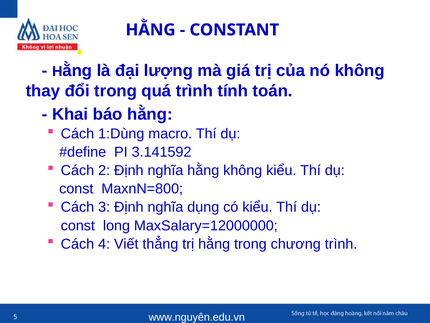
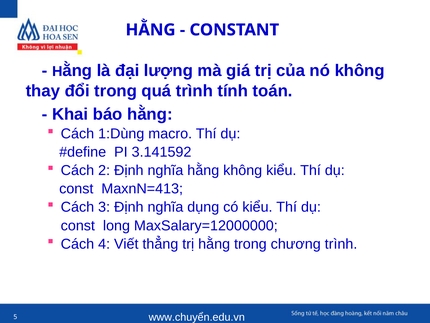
MaxnN=800: MaxnN=800 -> MaxnN=413 (142, 189)
www.nguyên.edu.vn: www.nguyên.edu.vn -> www.chuyển.edu.vn (197, 317)
